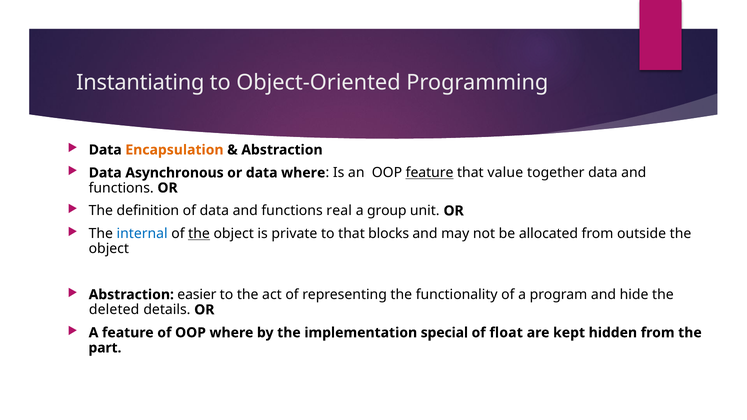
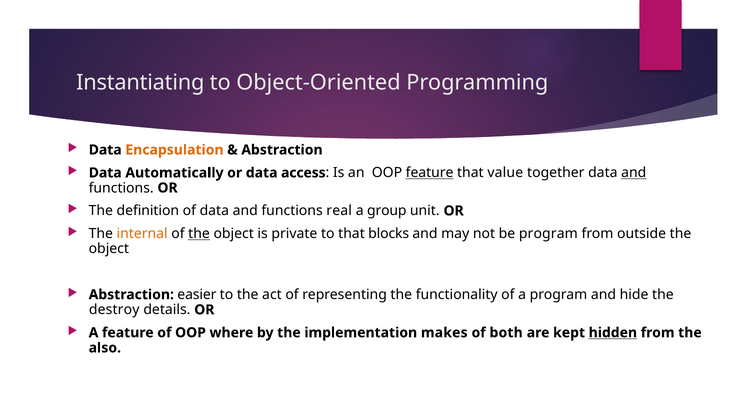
Asynchronous: Asynchronous -> Automatically (174, 173)
data where: where -> access (303, 173)
and underline: none -> present (634, 173)
internal colour: blue -> orange (142, 234)
be allocated: allocated -> program (548, 234)
deleted: deleted -> destroy (114, 310)
special: special -> makes (444, 333)
float: float -> both (506, 333)
hidden underline: none -> present (613, 333)
part: part -> also (105, 348)
